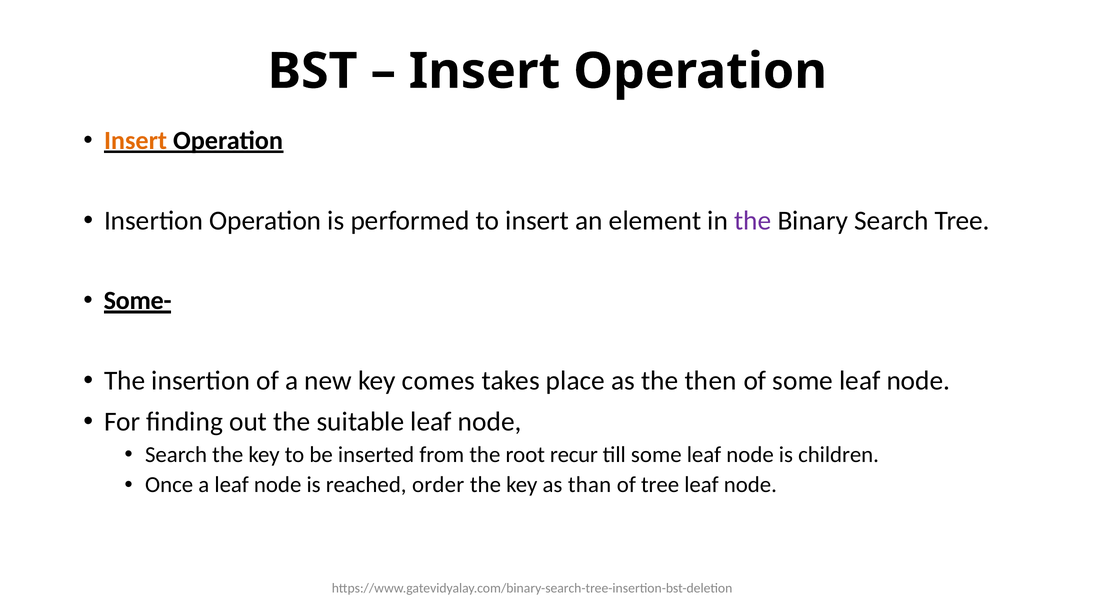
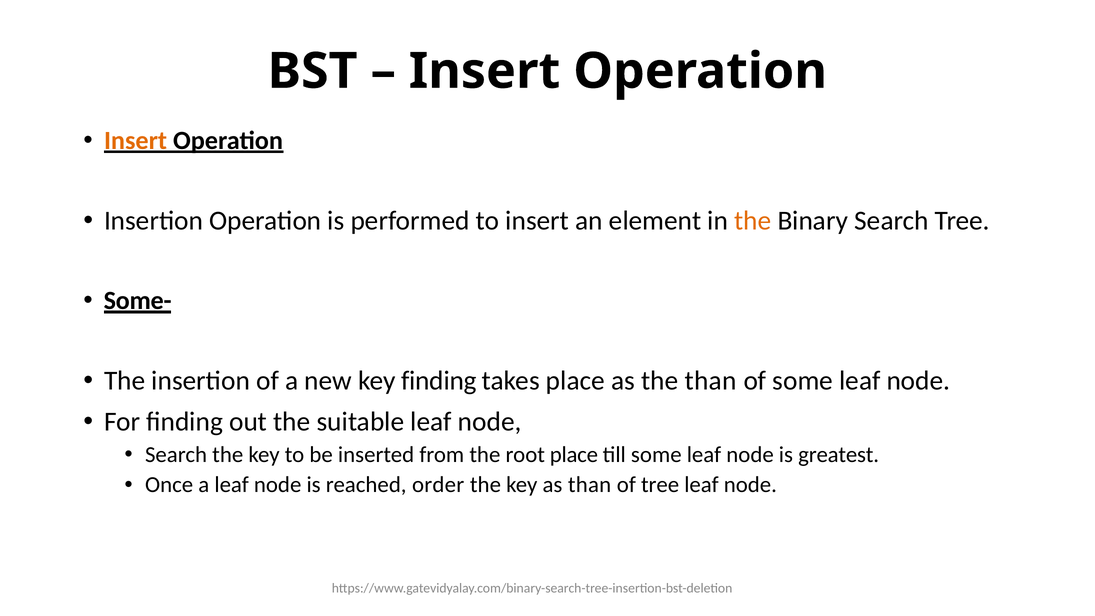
the colour: purple -> orange (753, 221)
key comes: comes -> finding (439, 381)
the then: then -> than (711, 381)
root recur: recur -> place (574, 455)
children: children -> greatest (839, 455)
